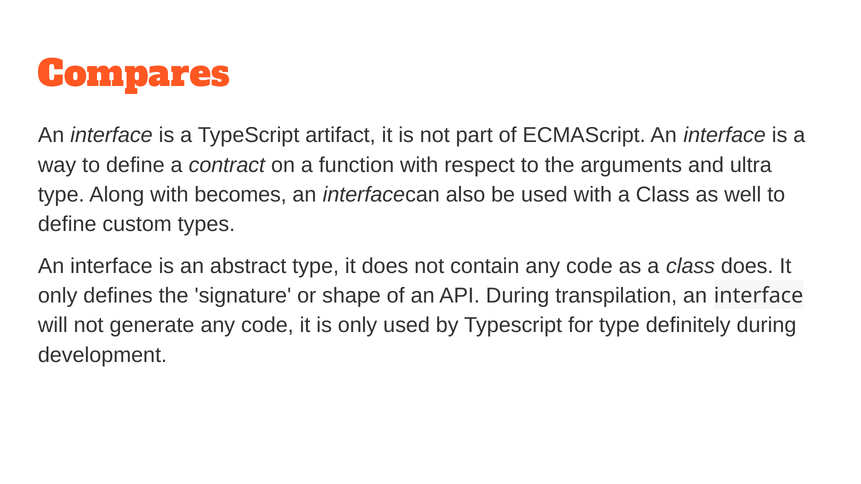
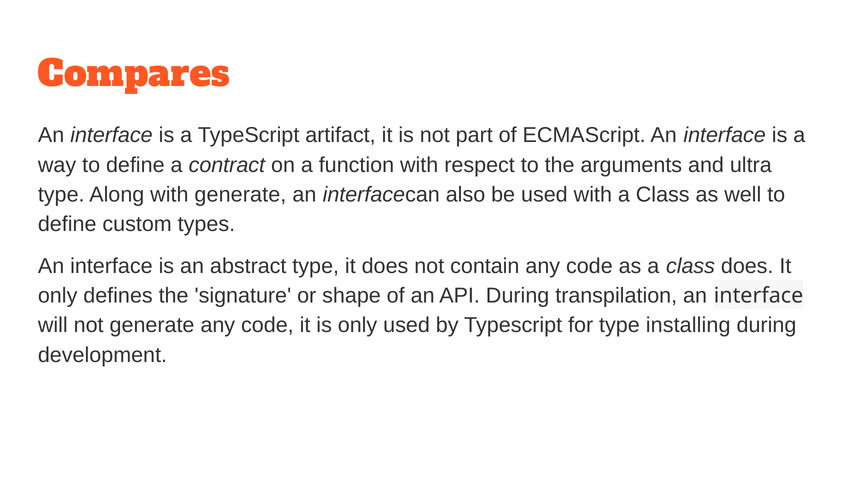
with becomes: becomes -> generate (240, 195)
definitely: definitely -> installing (688, 326)
